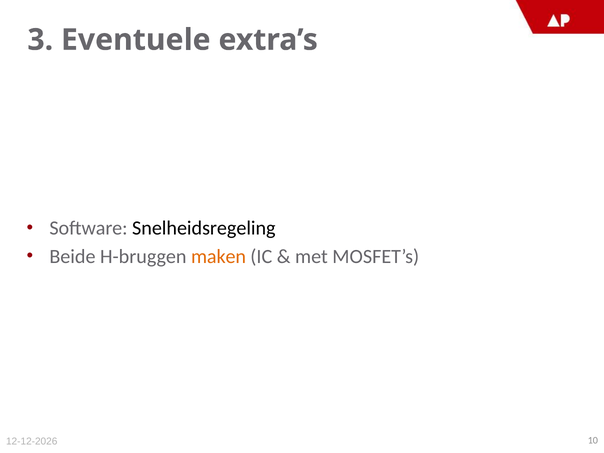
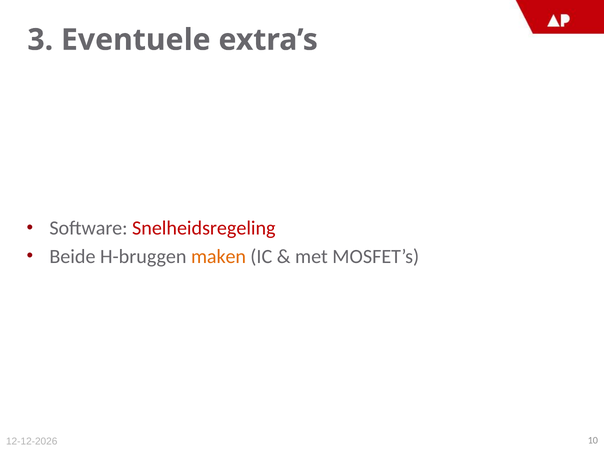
Snelheidsregeling colour: black -> red (204, 228)
